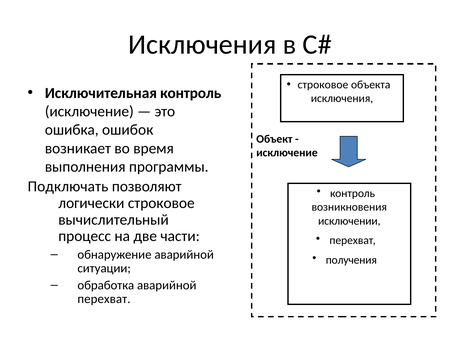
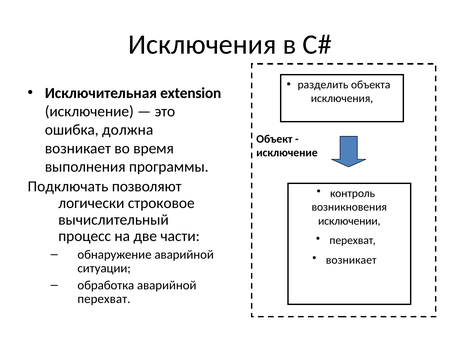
строковое: строковое -> разделить (323, 85)
Исключительная контроль: контроль -> extension (191, 93)
ошибок: ошибок -> должна (128, 130)
получения: получения -> возникает (351, 260)
